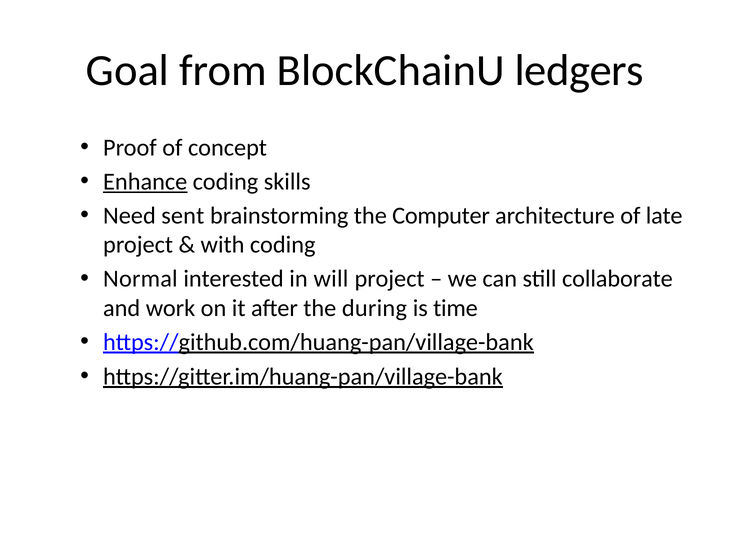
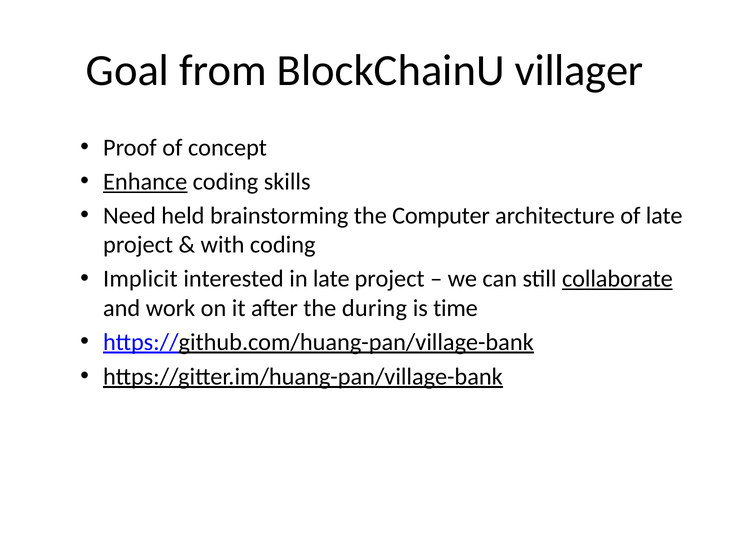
ledgers: ledgers -> villager (579, 71)
sent: sent -> held (183, 216)
Normal: Normal -> Implicit (140, 279)
in will: will -> late (331, 279)
collaborate underline: none -> present (617, 279)
